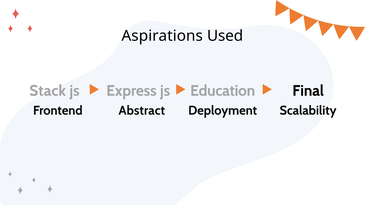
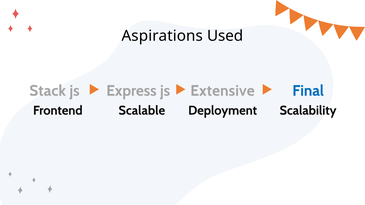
Education: Education -> Extensive (222, 91)
Final colour: black -> blue (308, 91)
Abstract: Abstract -> Scalable (142, 111)
